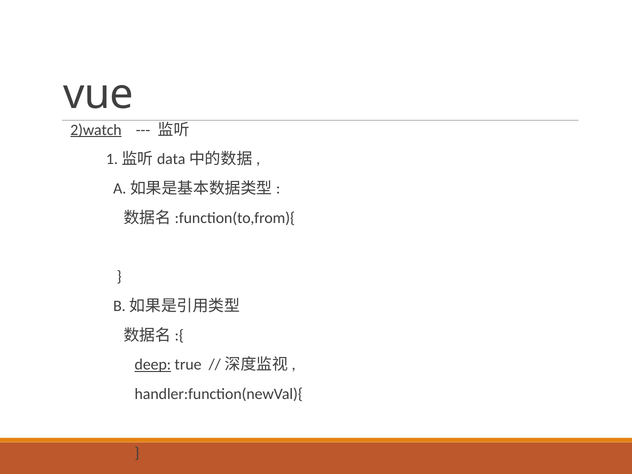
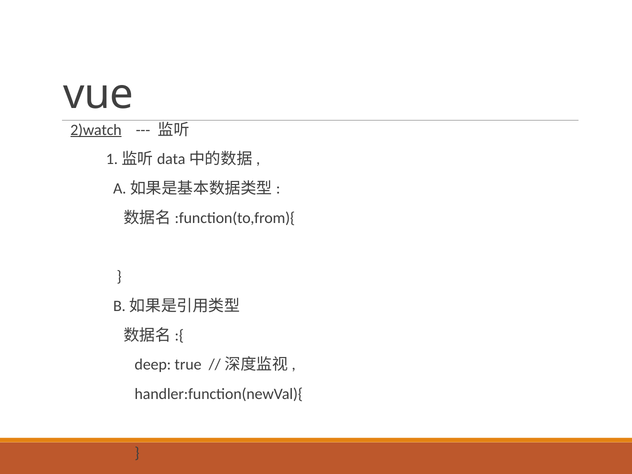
deep underline: present -> none (153, 365)
